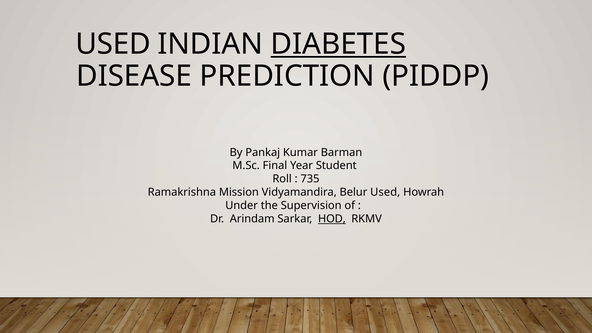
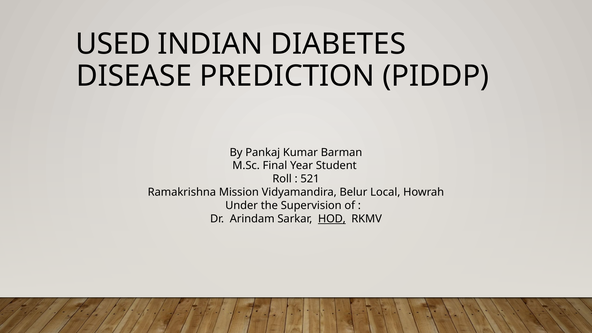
DIABETES underline: present -> none (338, 44)
735: 735 -> 521 (310, 179)
Belur Used: Used -> Local (385, 192)
